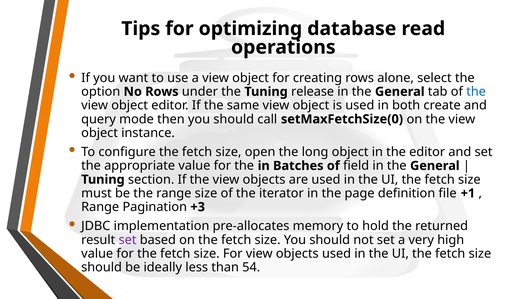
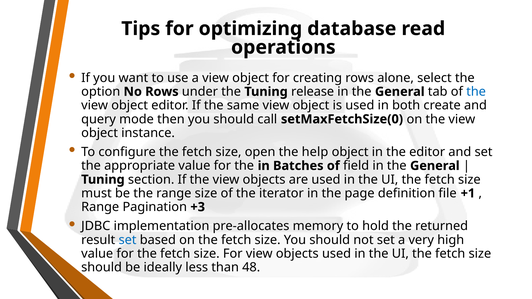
long: long -> help (315, 152)
set colour: purple -> blue (128, 240)
54: 54 -> 48 (251, 268)
